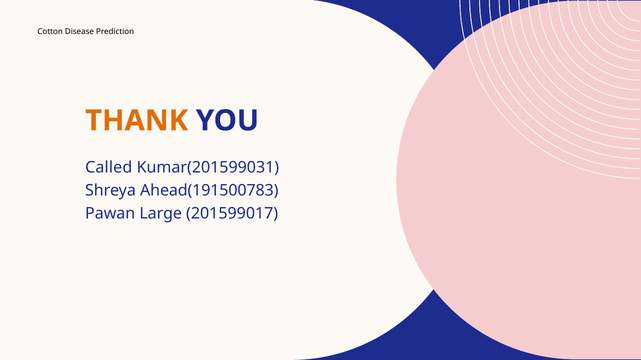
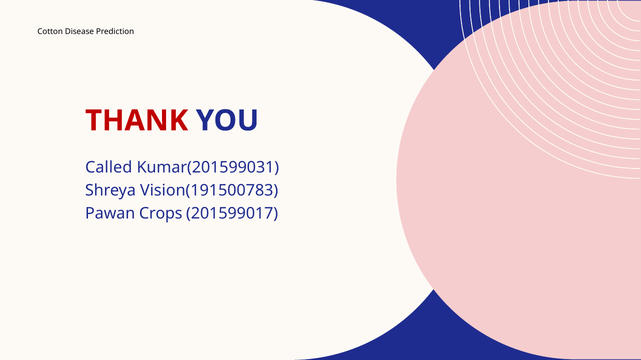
THANK colour: orange -> red (137, 121)
Ahead(191500783: Ahead(191500783 -> Vision(191500783 (209, 191)
Large: Large -> Crops (161, 214)
